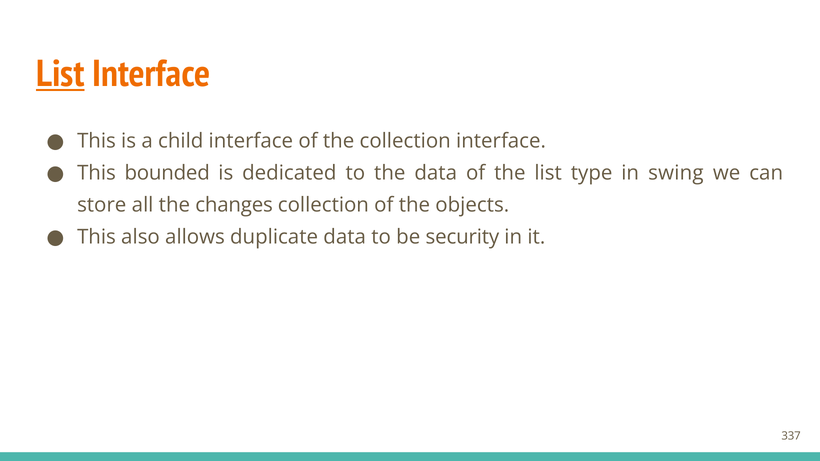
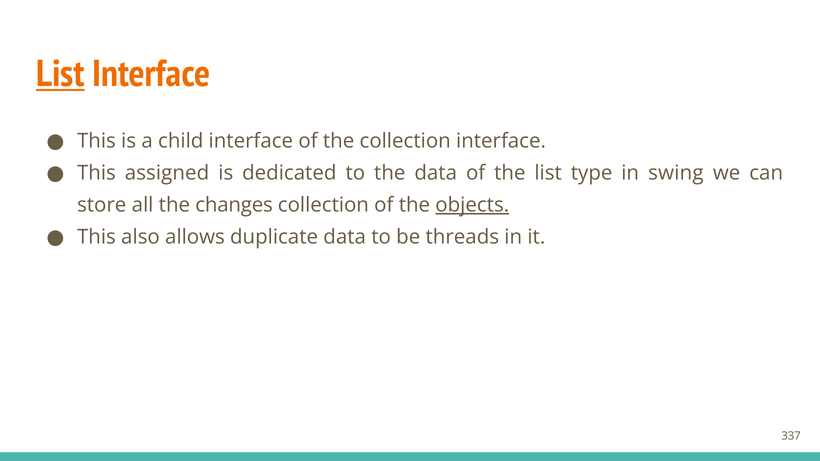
bounded: bounded -> assigned (167, 173)
objects underline: none -> present (472, 205)
security: security -> threads (462, 237)
